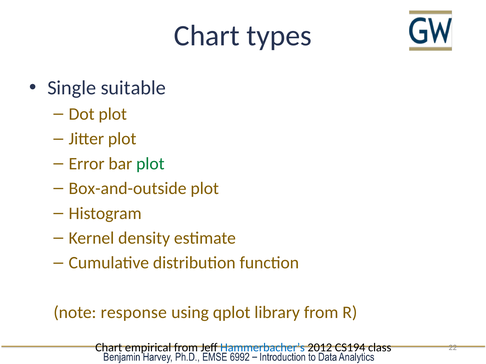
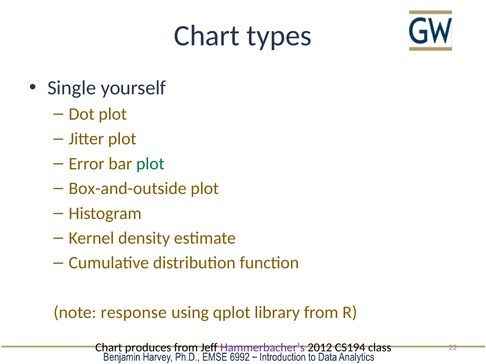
suitable: suitable -> yourself (133, 88)
empirical: empirical -> produces (148, 348)
Hammerbacher’s colour: blue -> purple (263, 348)
